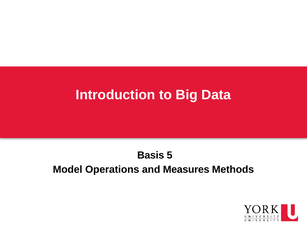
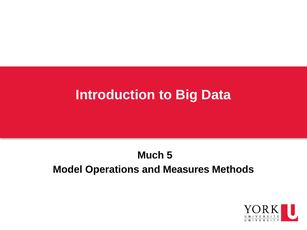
Basis: Basis -> Much (151, 155)
